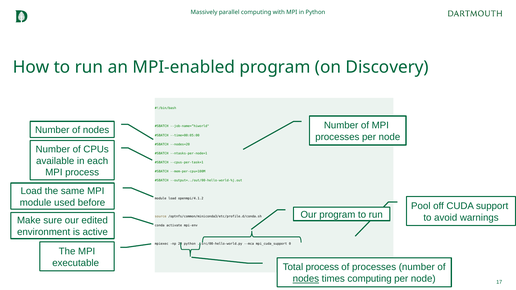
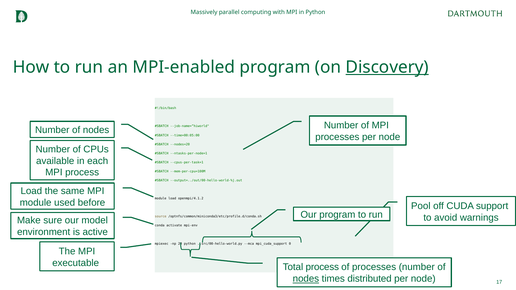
Discovery underline: none -> present (387, 67)
edited: edited -> model (95, 221)
times computing: computing -> distributed (370, 279)
